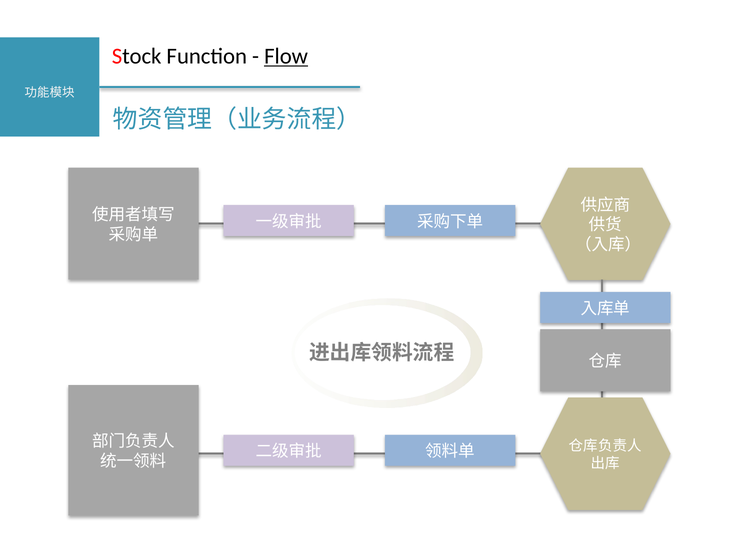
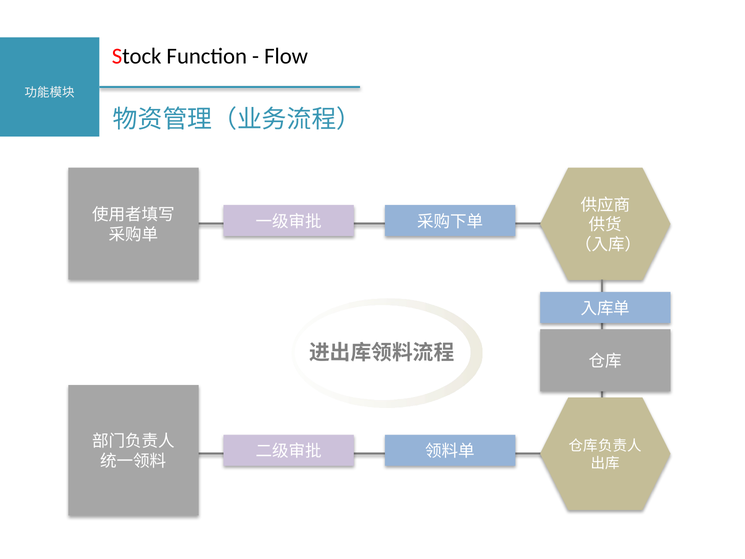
Flow underline: present -> none (286, 56)
